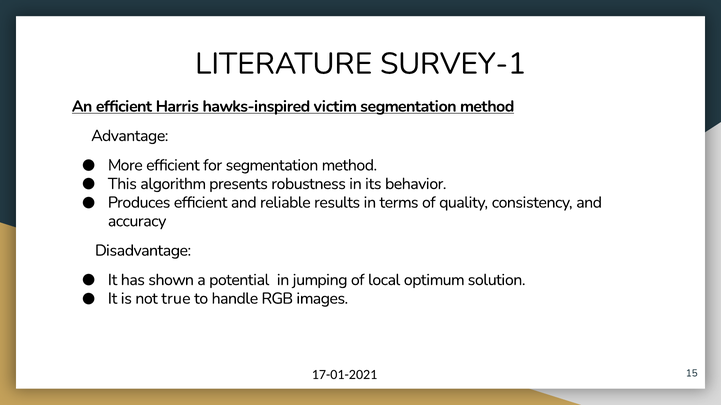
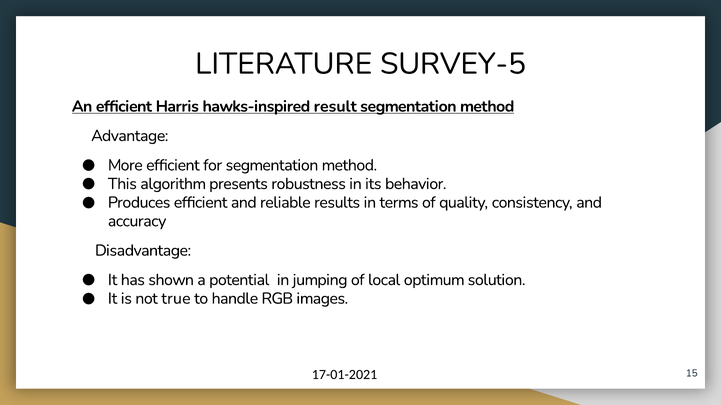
SURVEY-1: SURVEY-1 -> SURVEY-5 (453, 64)
victim: victim -> result (335, 107)
